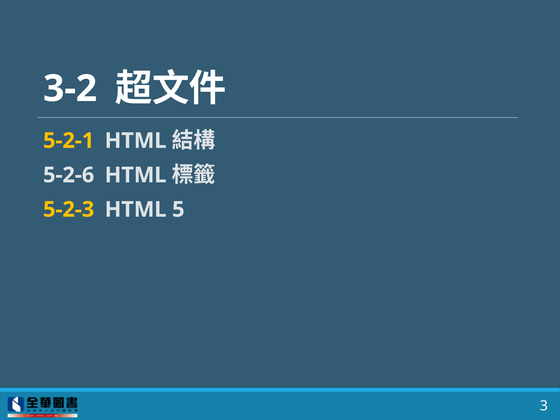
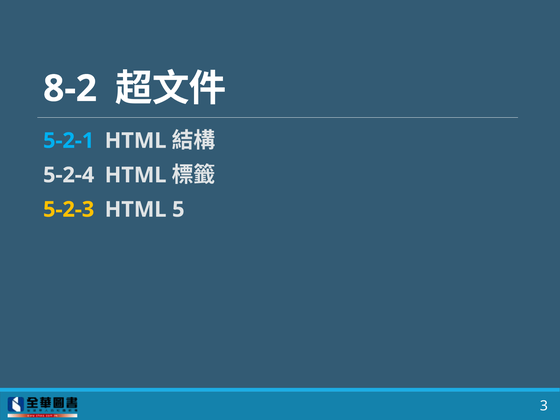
3-2: 3-2 -> 8-2 (70, 89)
5-2-1 colour: yellow -> light blue (69, 141)
5-2-6: 5-2-6 -> 5-2-4 (69, 175)
